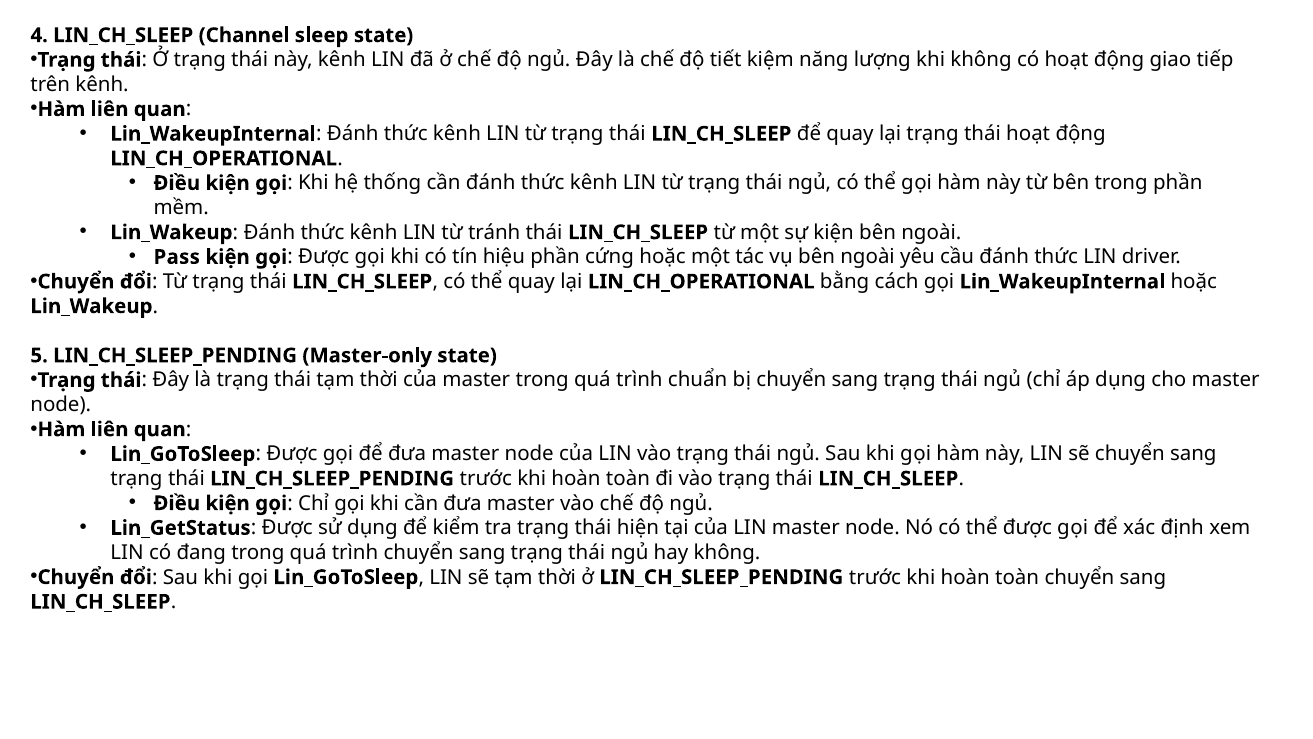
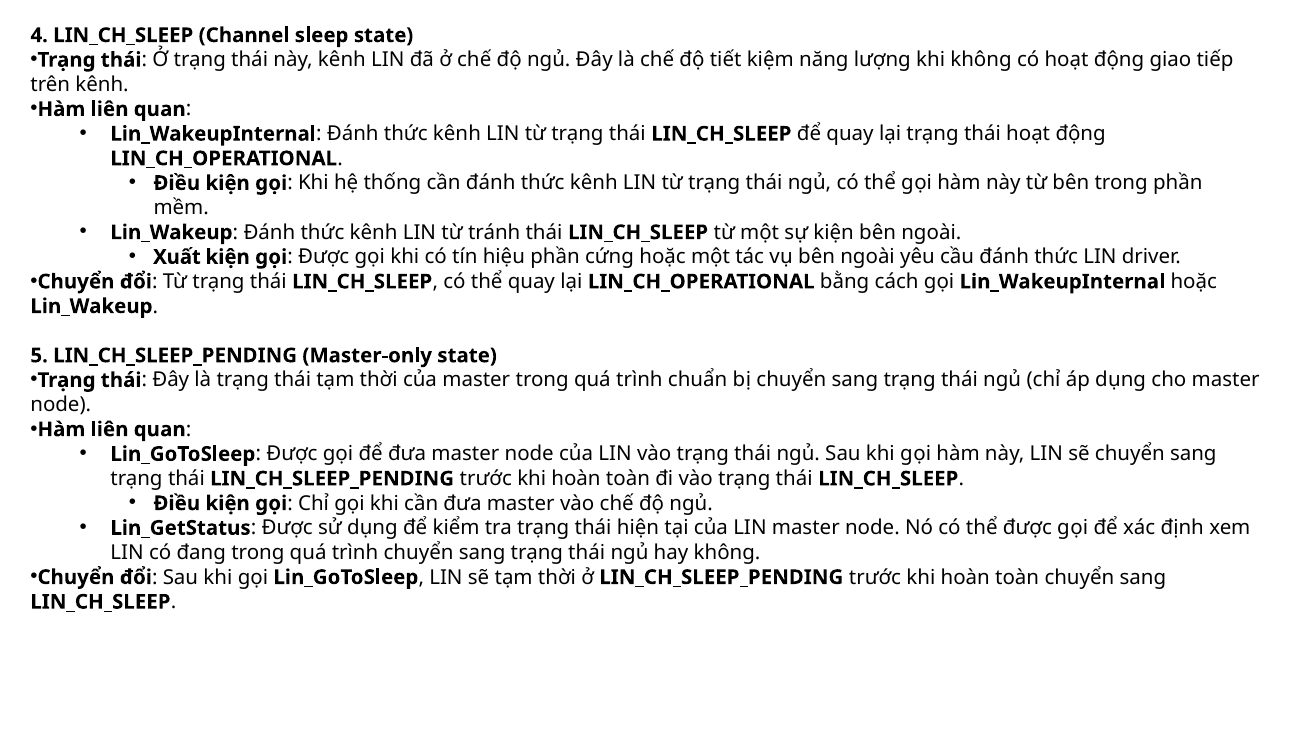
Pass: Pass -> Xuất (177, 257)
